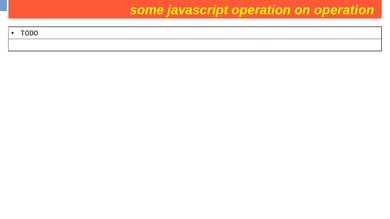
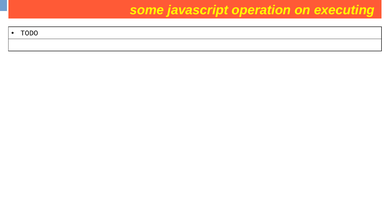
operation: operation -> executing (344, 10)
